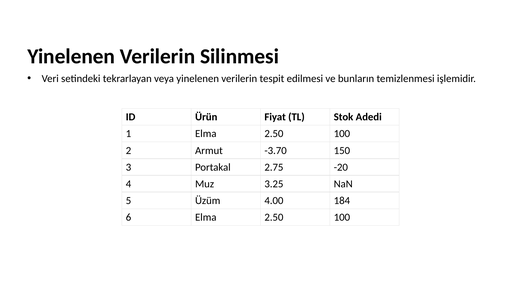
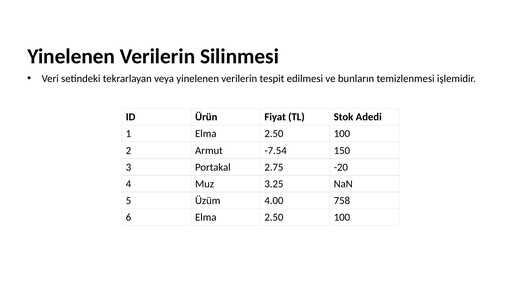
-3.70: -3.70 -> -7.54 (276, 150)
184: 184 -> 758 (342, 200)
